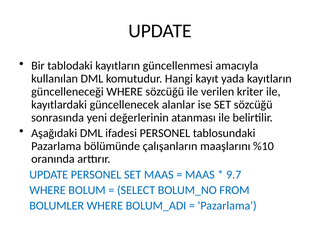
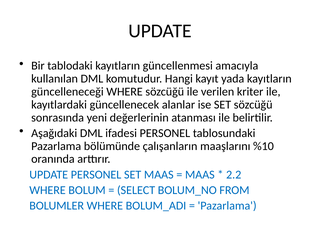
9.7: 9.7 -> 2.2 (234, 175)
